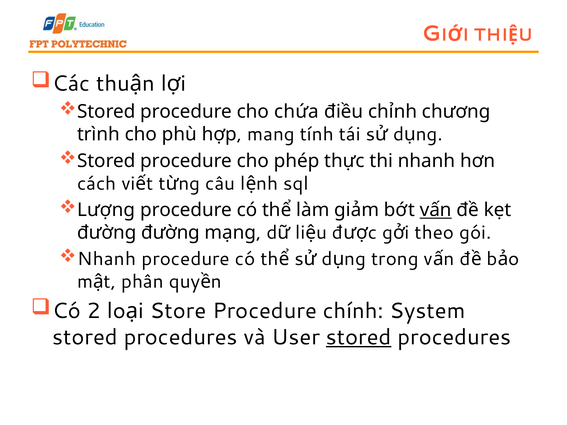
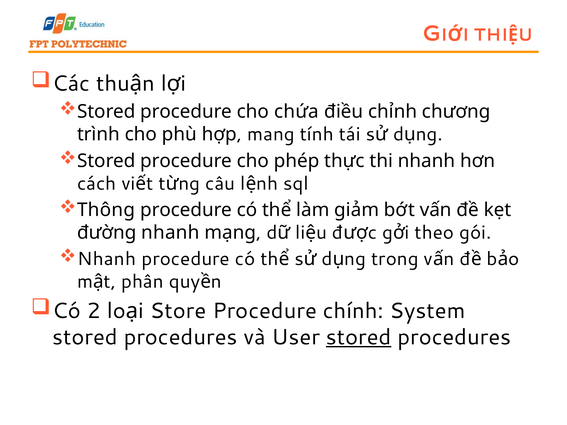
Lượng: Lượng -> Thông (106, 210)
vấn underline: present -> none (436, 210)
đường đường: đường -> nhanh (170, 233)
